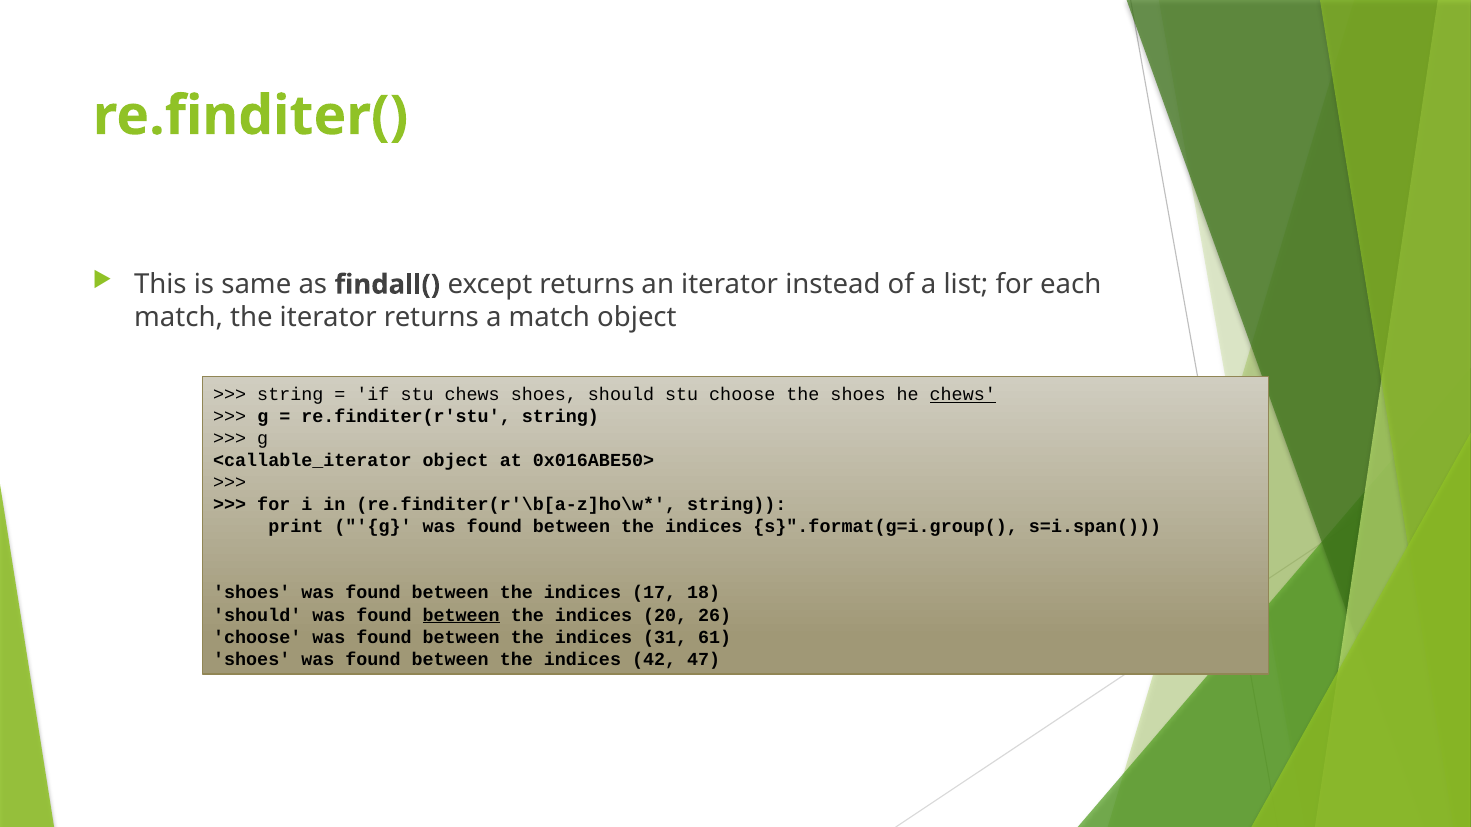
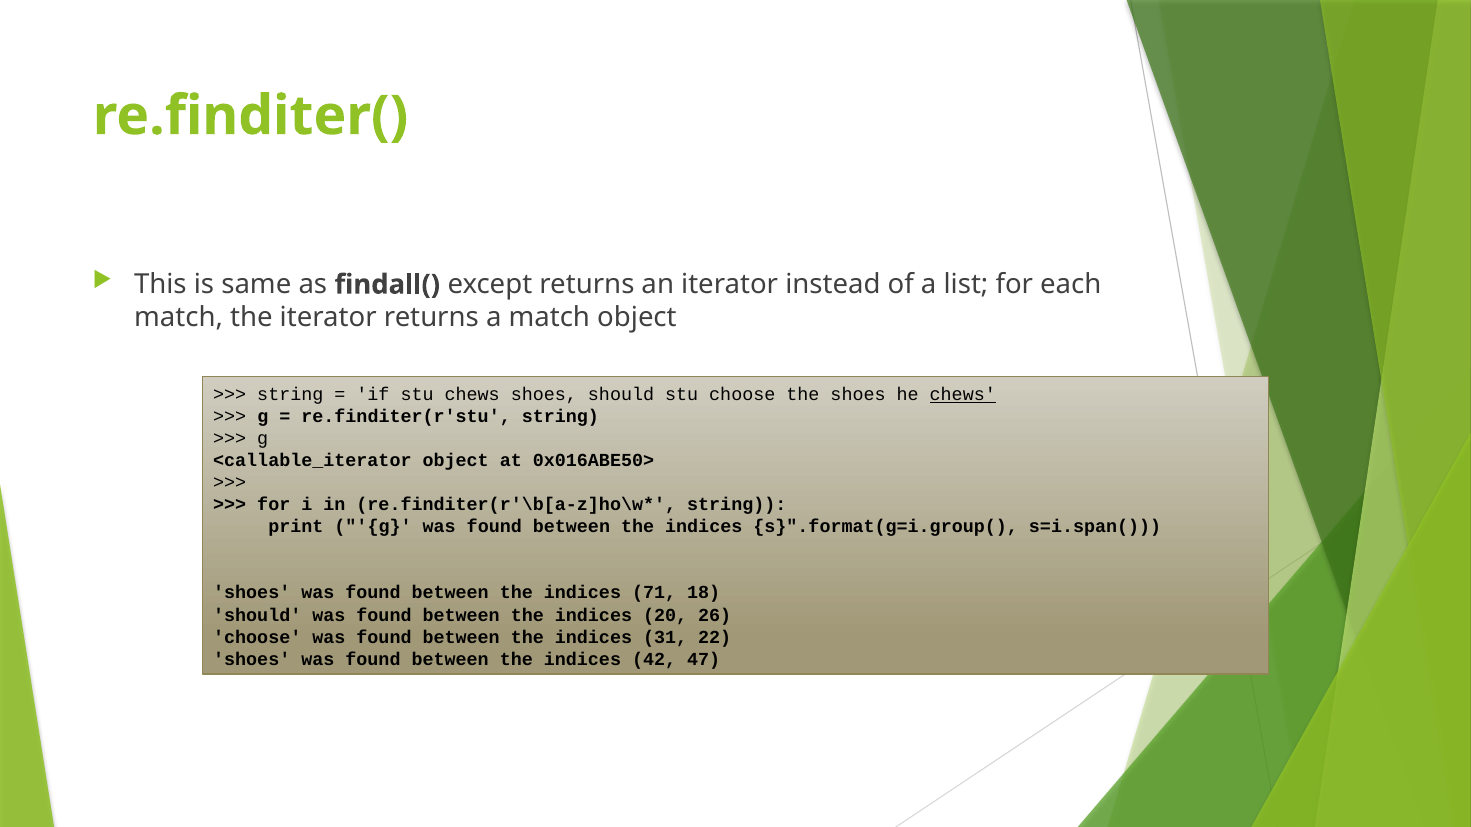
17: 17 -> 71 (654, 593)
between underline: present -> none (461, 615)
61: 61 -> 22 (715, 637)
